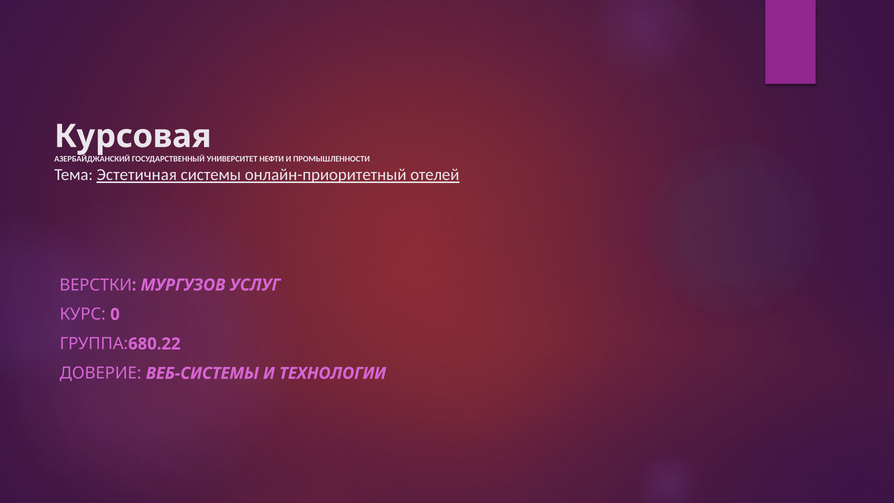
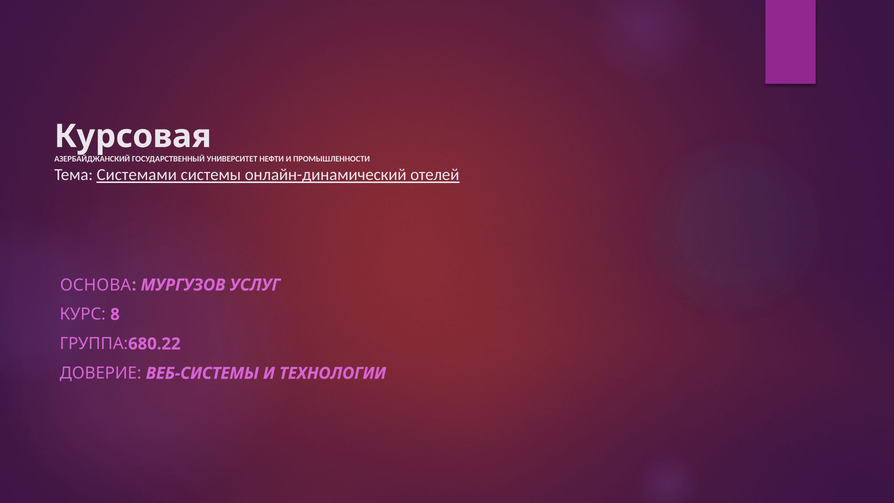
Эстетичная: Эстетичная -> Системами (137, 175)
онлайн-приоритетный: онлайн-приоритетный -> онлайн-динамический (326, 175)
ВЕРСТКИ: ВЕРСТКИ -> ОСНОВА (96, 285)
0: 0 -> 8 (115, 314)
